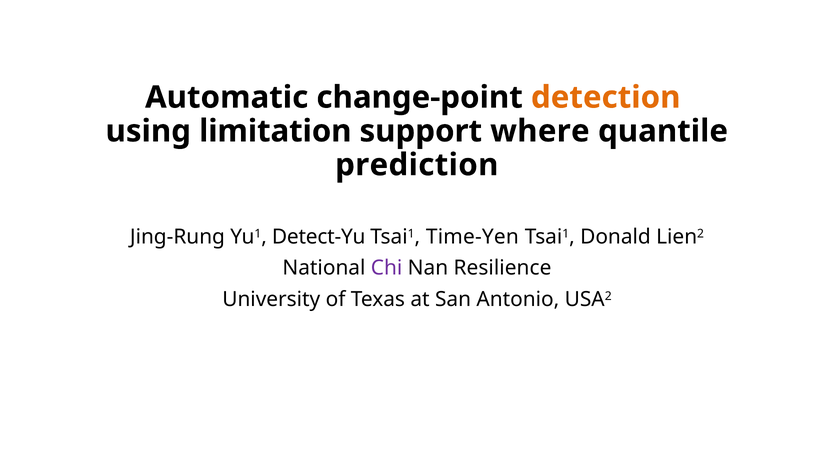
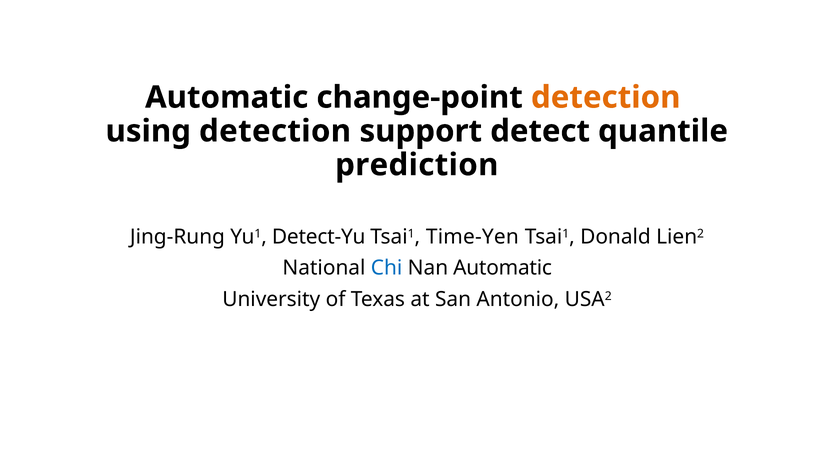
using limitation: limitation -> detection (275, 131)
where: where -> detect (540, 131)
Chi colour: purple -> blue (387, 268)
Nan Resilience: Resilience -> Automatic (503, 268)
